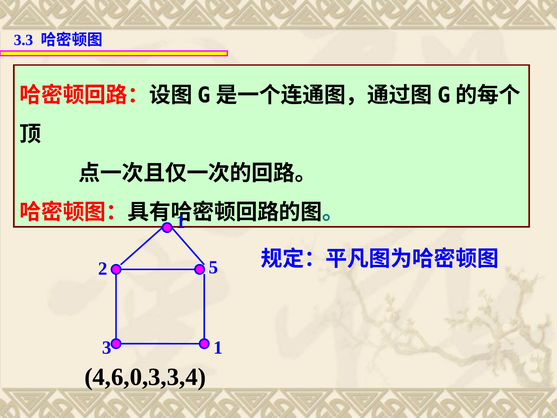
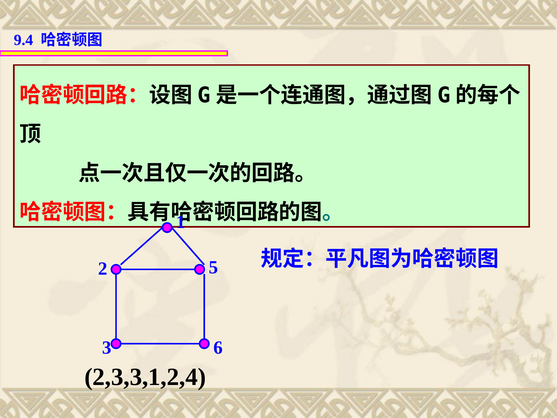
3.3: 3.3 -> 9.4 (23, 40)
3 1: 1 -> 6 (218, 347)
4,6,0,3,3,4: 4,6,0,3,3,4 -> 2,3,3,1,2,4 (145, 377)
